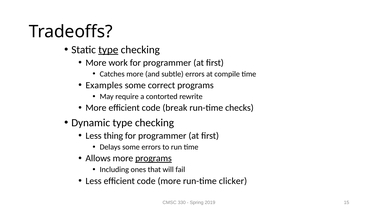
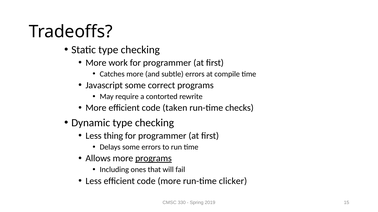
type underline: present -> none (108, 50)
Examples: Examples -> Javascript (104, 86)
break: break -> taken (175, 108)
